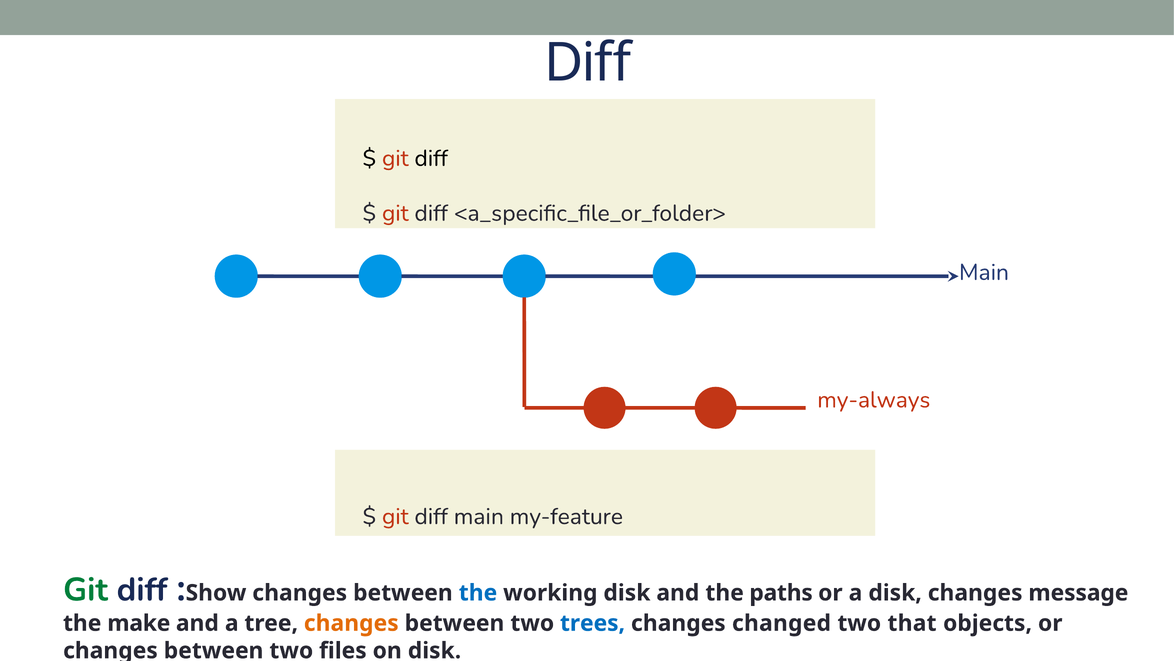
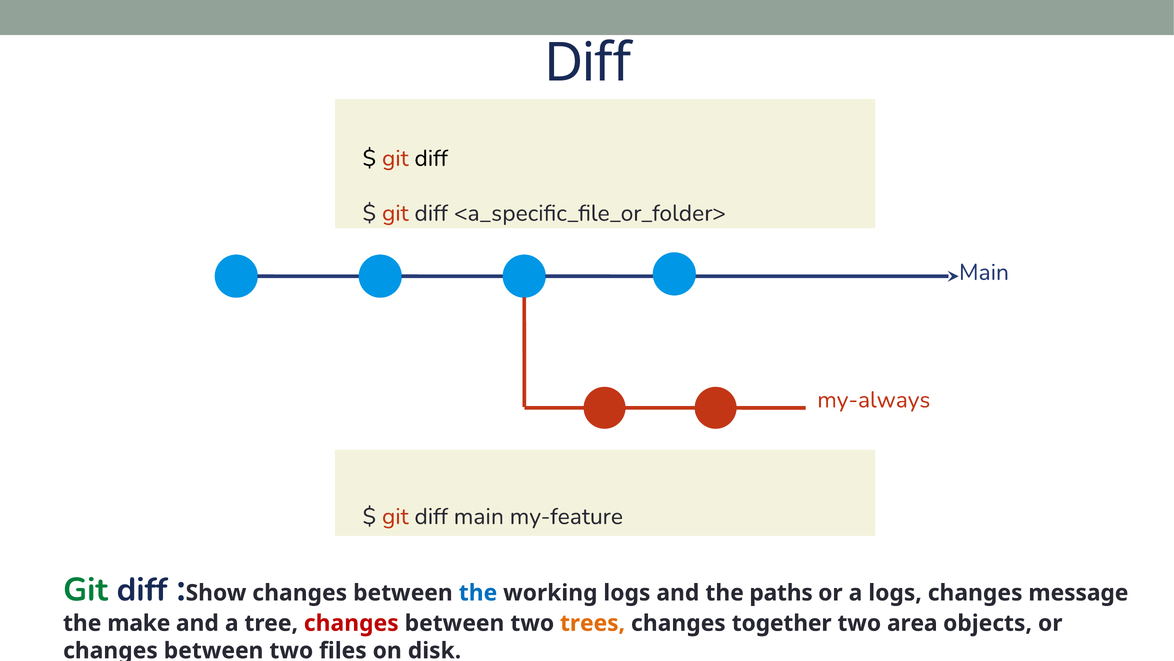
working disk: disk -> logs (627, 592)
a disk: disk -> logs (895, 592)
changes colour: orange -> red (351, 623)
trees colour: blue -> orange (593, 623)
changed: changed -> together (782, 623)
that: that -> area (912, 623)
